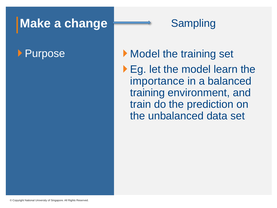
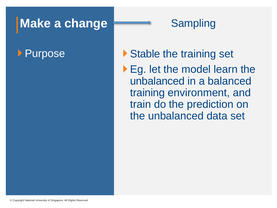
Model: Model -> Stable (145, 54)
importance: importance -> unbalanced (157, 81)
